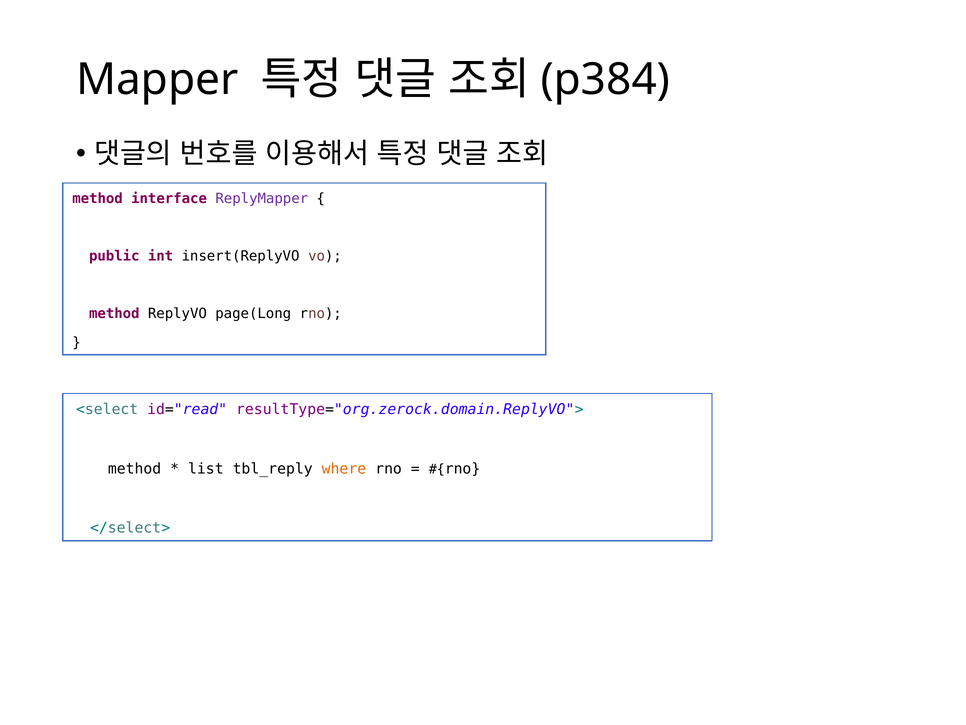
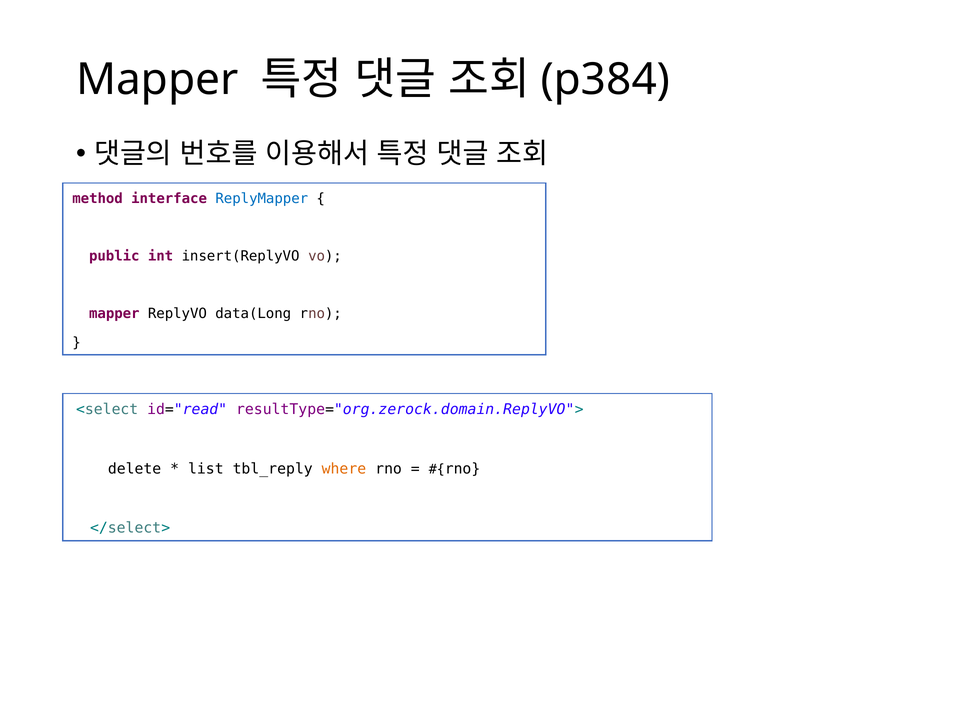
ReplyMapper colour: purple -> blue (262, 198)
method: method -> mapper (114, 313)
page(Long: page(Long -> data(Long (253, 313)
method: method -> delete (135, 468)
